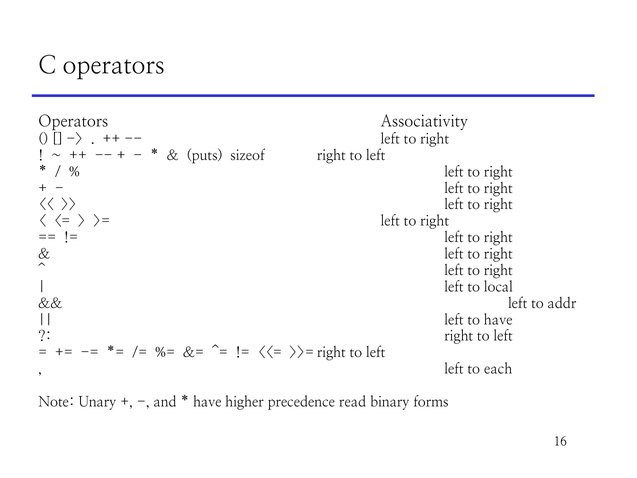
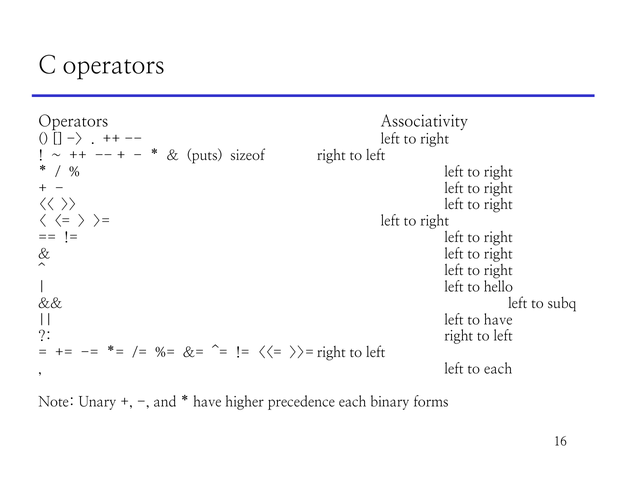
local: local -> hello (498, 287)
addr: addr -> subq (562, 303)
precedence read: read -> each (353, 402)
